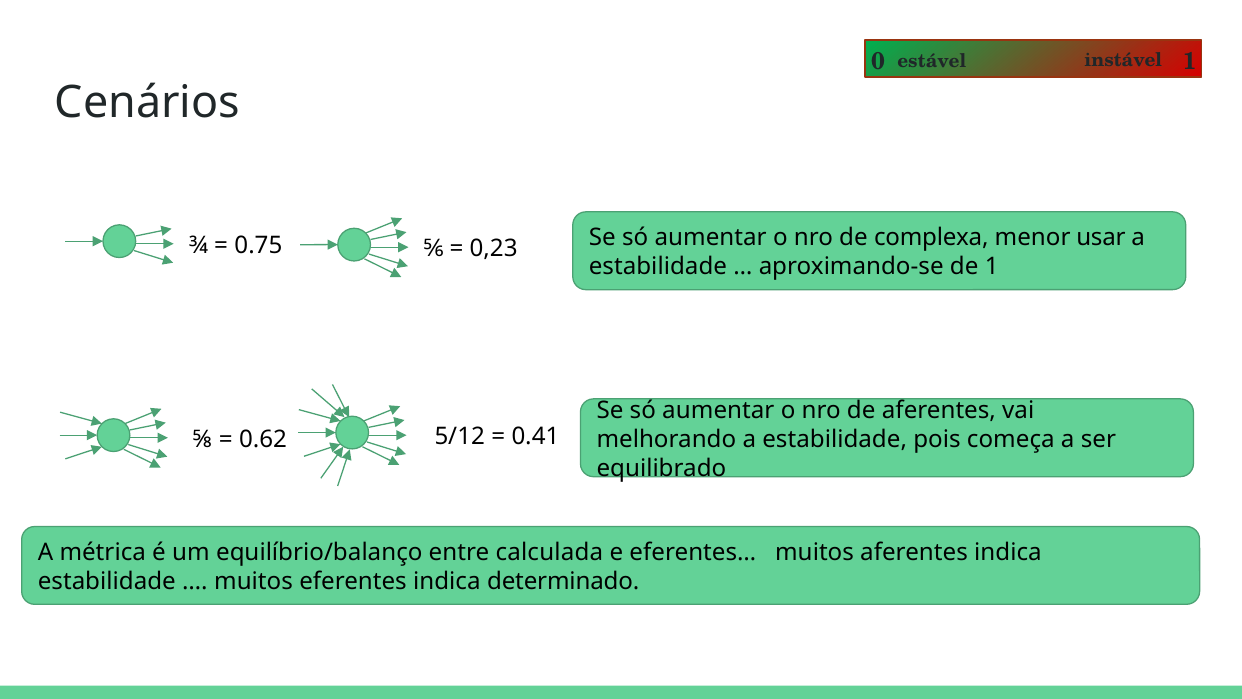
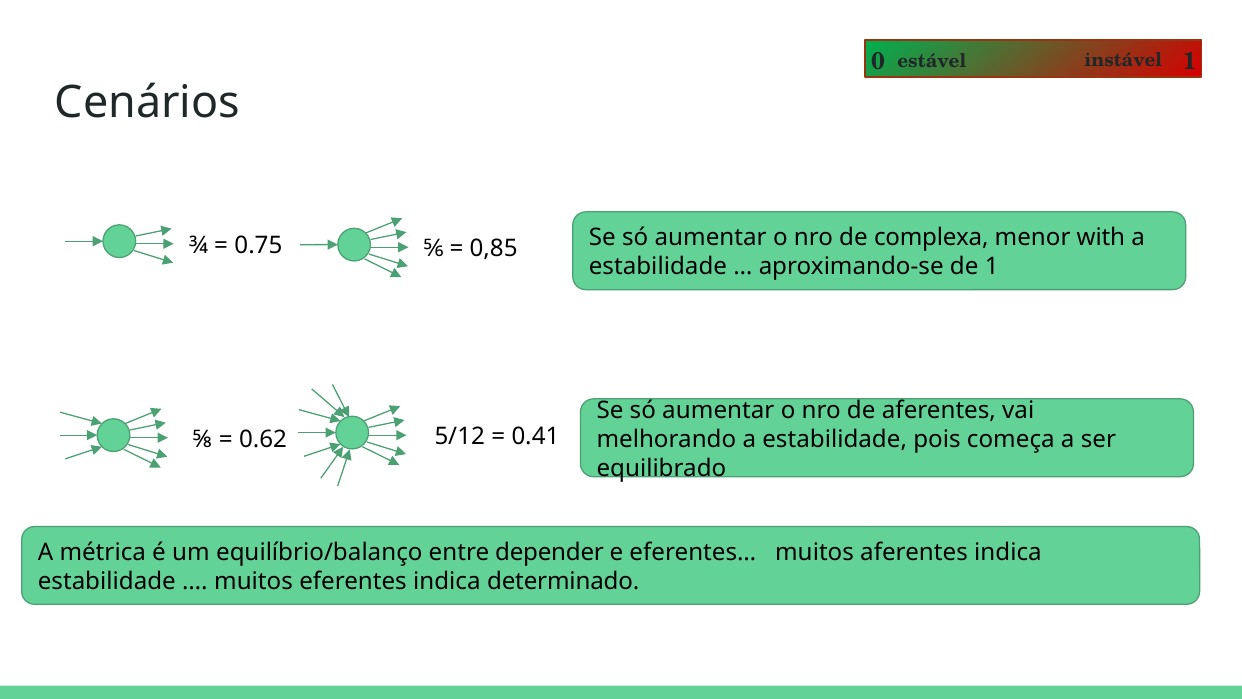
usar: usar -> with (1101, 238)
0,23: 0,23 -> 0,85 (494, 249)
calculada: calculada -> depender (550, 552)
